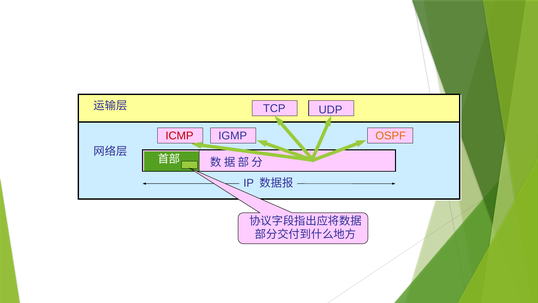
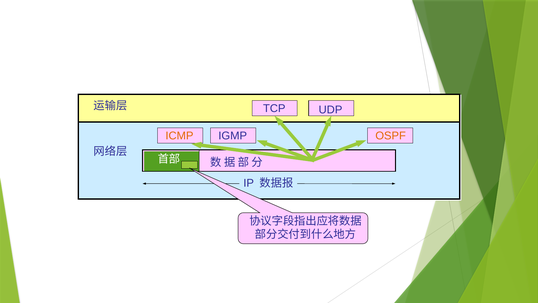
ICMP colour: red -> orange (179, 136)
